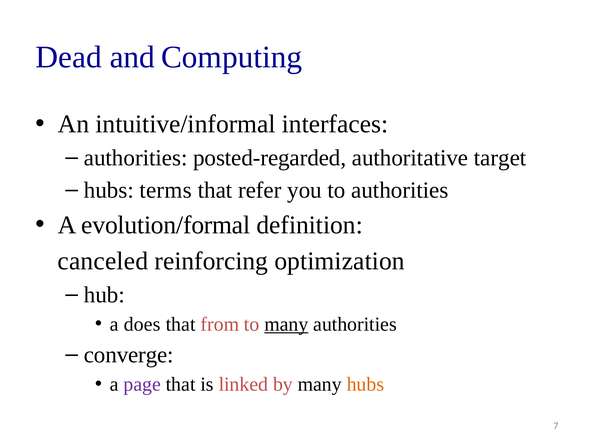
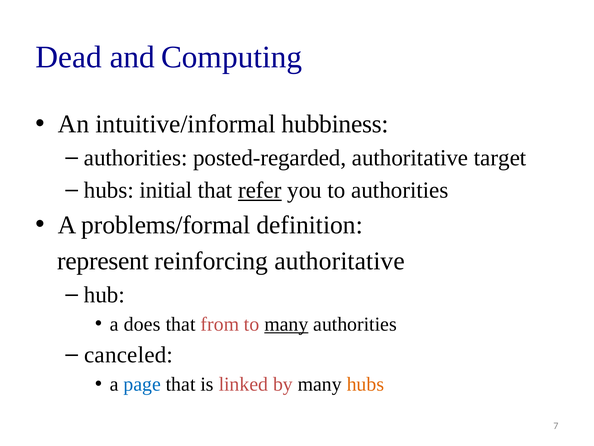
interfaces: interfaces -> hubbiness (335, 124)
terms: terms -> initial (166, 190)
refer underline: none -> present (260, 190)
evolution/formal: evolution/formal -> problems/formal (166, 225)
canceled: canceled -> represent (103, 261)
reinforcing optimization: optimization -> authoritative (340, 261)
converge: converge -> canceled (129, 355)
page colour: purple -> blue (142, 384)
